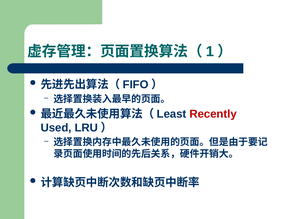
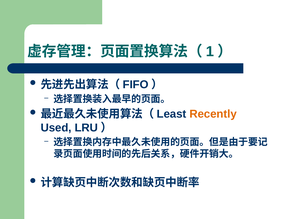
Recently colour: red -> orange (213, 114)
